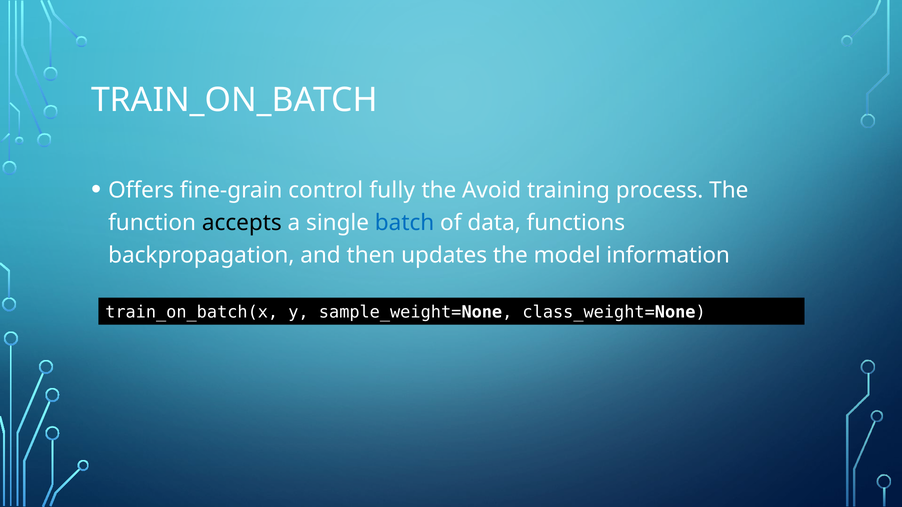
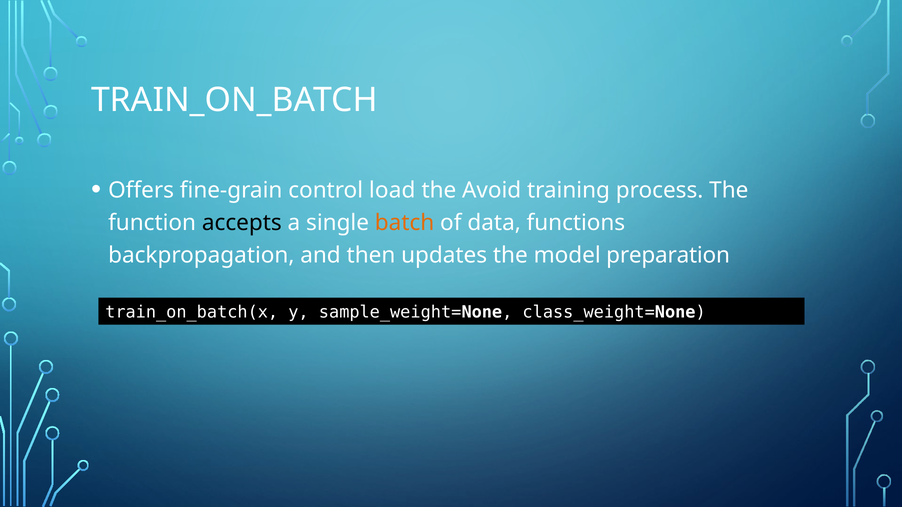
fully: fully -> load (392, 190)
batch colour: blue -> orange (405, 223)
information: information -> preparation (668, 255)
